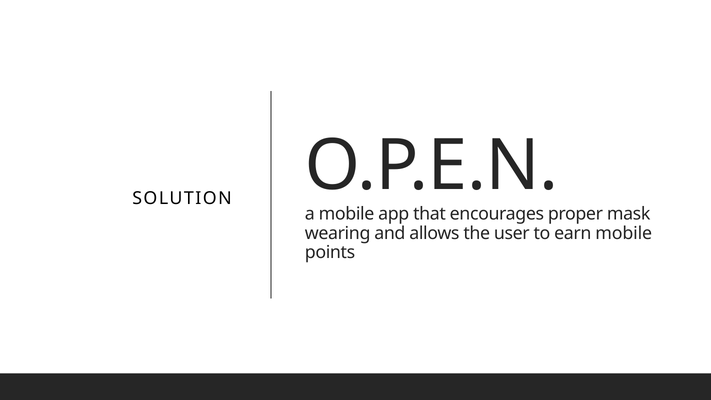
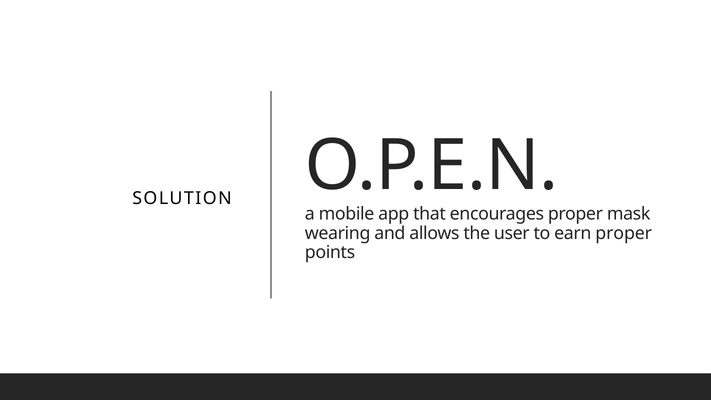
earn mobile: mobile -> proper (624, 233)
